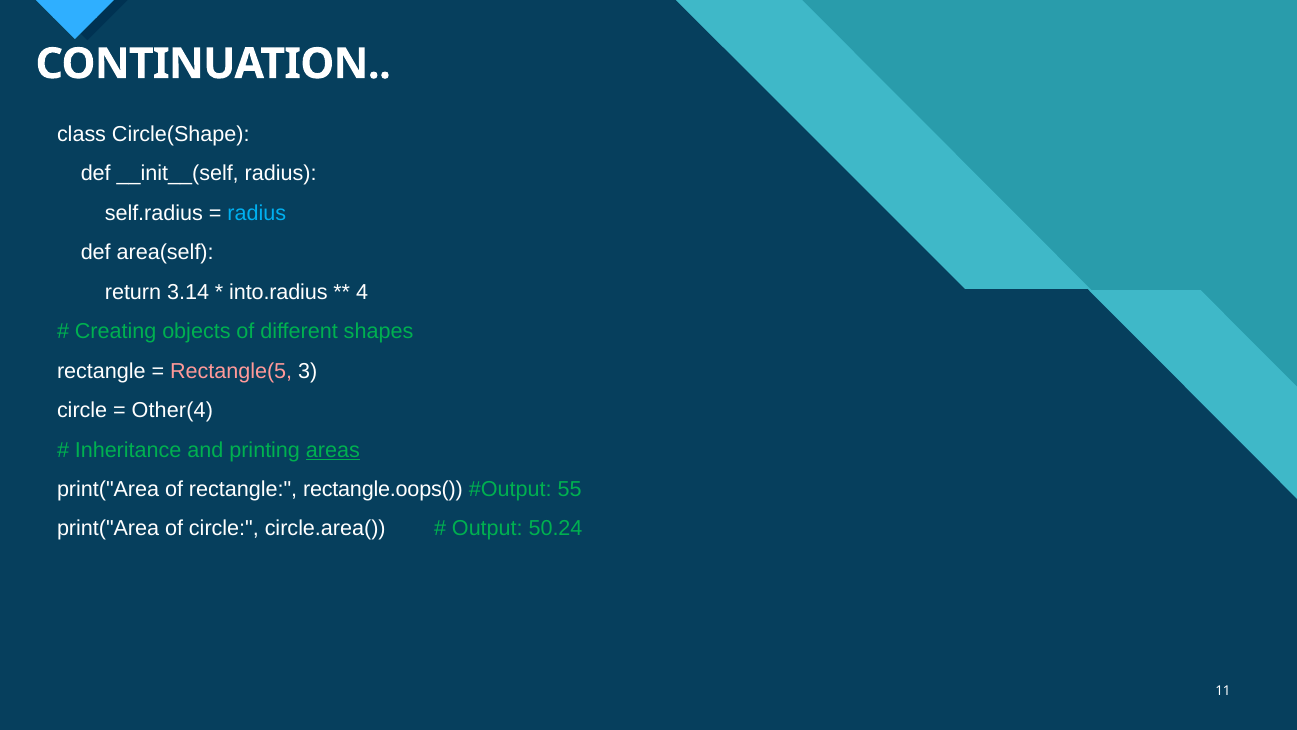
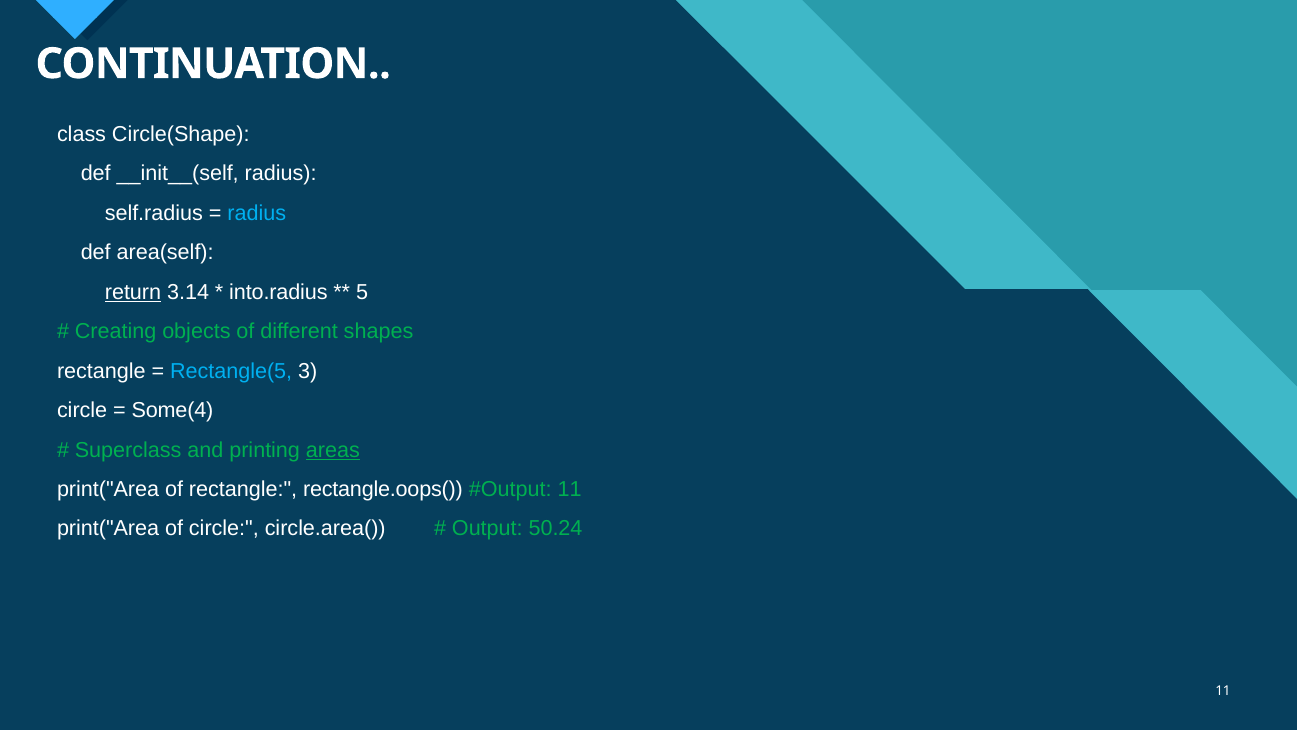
return underline: none -> present (133, 292)
4: 4 -> 5 (362, 292)
Rectangle(5 colour: pink -> light blue (231, 371)
Other(4: Other(4 -> Some(4 (172, 410)
Inheritance: Inheritance -> Superclass (128, 450)
55: 55 -> 11 (570, 489)
